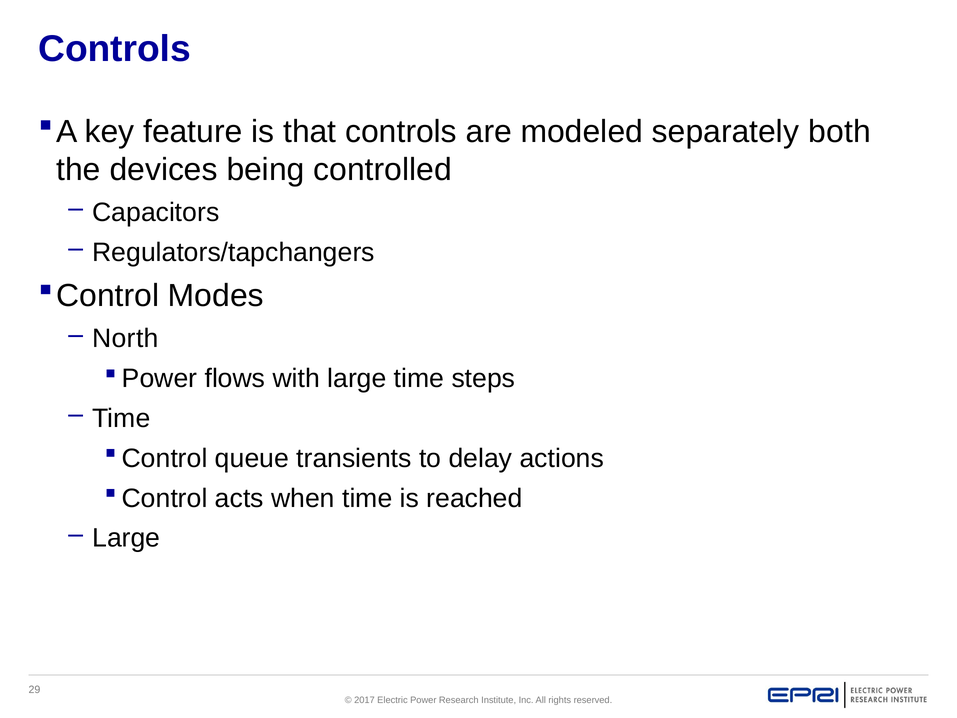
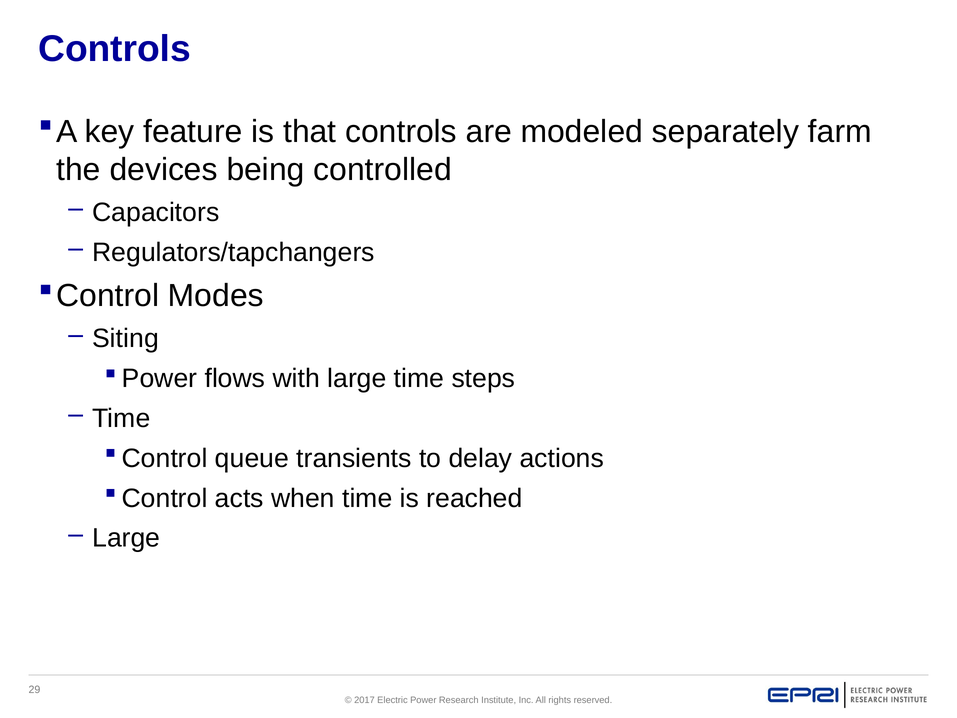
both: both -> farm (840, 131)
North: North -> Siting (126, 338)
